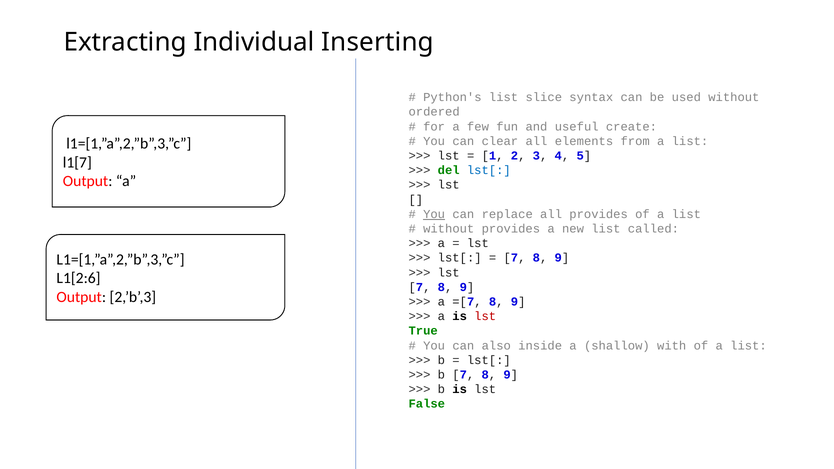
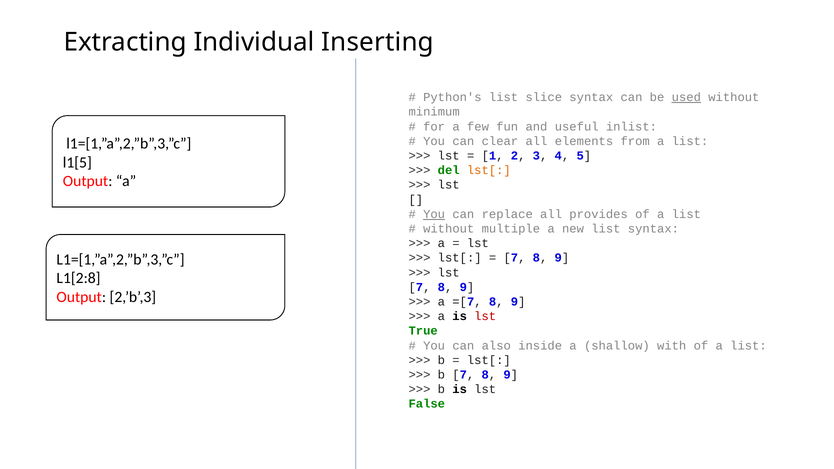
used underline: none -> present (686, 97)
ordered: ordered -> minimum (434, 112)
create: create -> inlist (631, 127)
l1[7: l1[7 -> l1[5 (77, 162)
lst[ colour: blue -> orange (489, 170)
without provides: provides -> multiple (511, 229)
list called: called -> syntax (653, 229)
L1[2:6: L1[2:6 -> L1[2:8 (78, 278)
